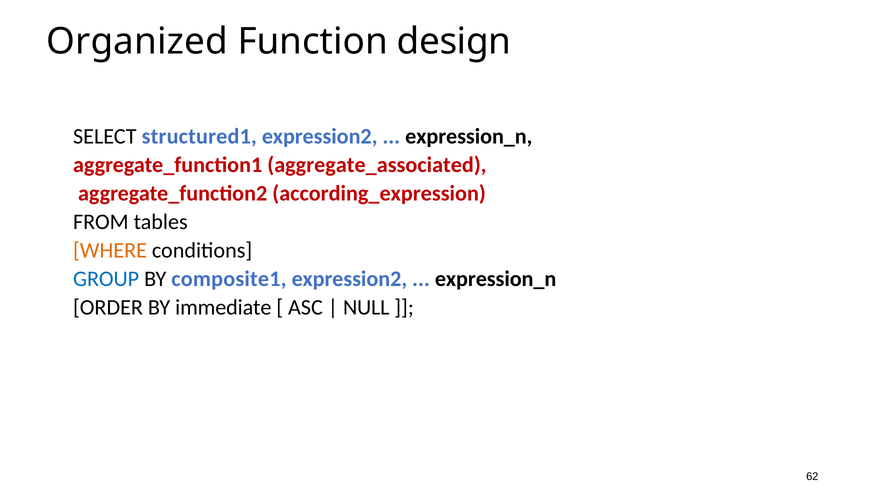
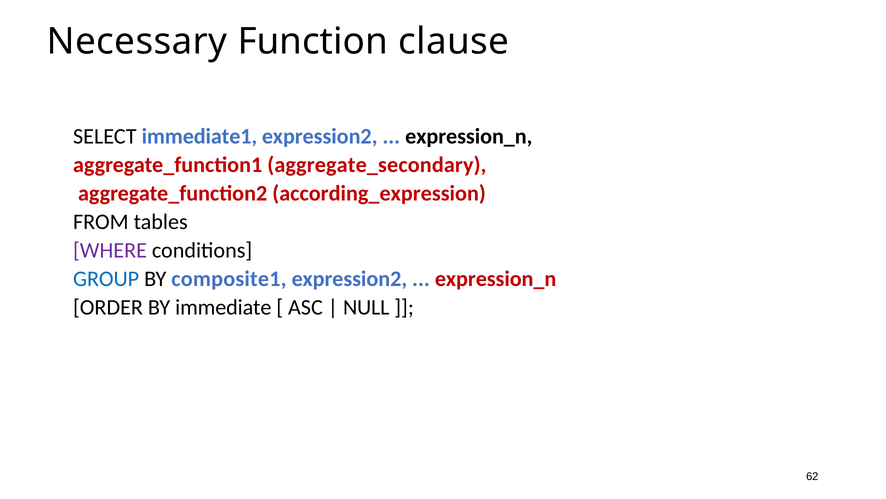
Organized: Organized -> Necessary (137, 41)
design: design -> clause (454, 41)
structured1: structured1 -> immediate1 (199, 136)
aggregate_associated: aggregate_associated -> aggregate_secondary (377, 165)
WHERE colour: orange -> purple (110, 250)
expression_n colour: black -> red (496, 279)
